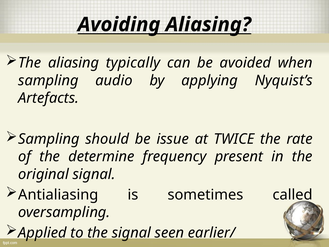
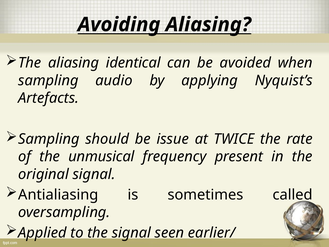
typically: typically -> identical (133, 63)
determine: determine -> unmusical (101, 156)
